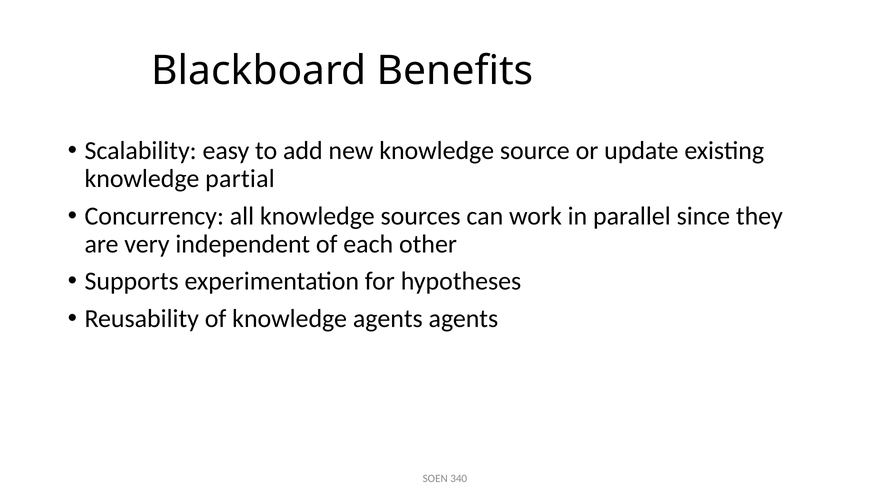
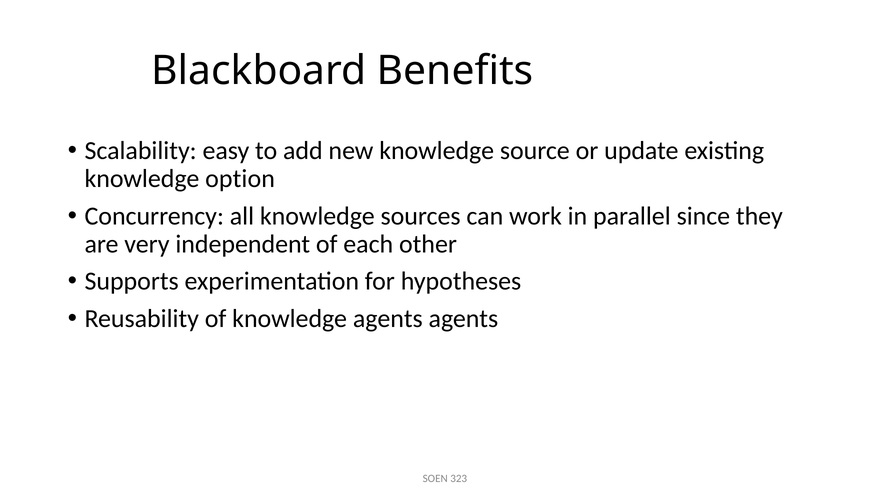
partial: partial -> option (240, 179)
340: 340 -> 323 (459, 478)
